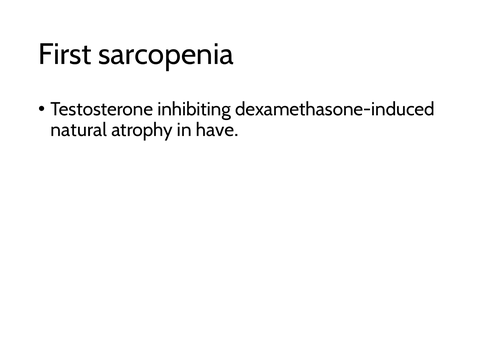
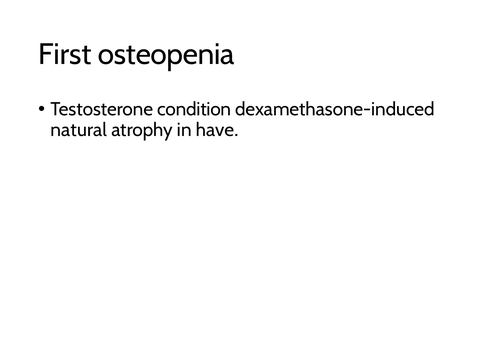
sarcopenia: sarcopenia -> osteopenia (166, 54)
inhibiting: inhibiting -> condition (194, 110)
